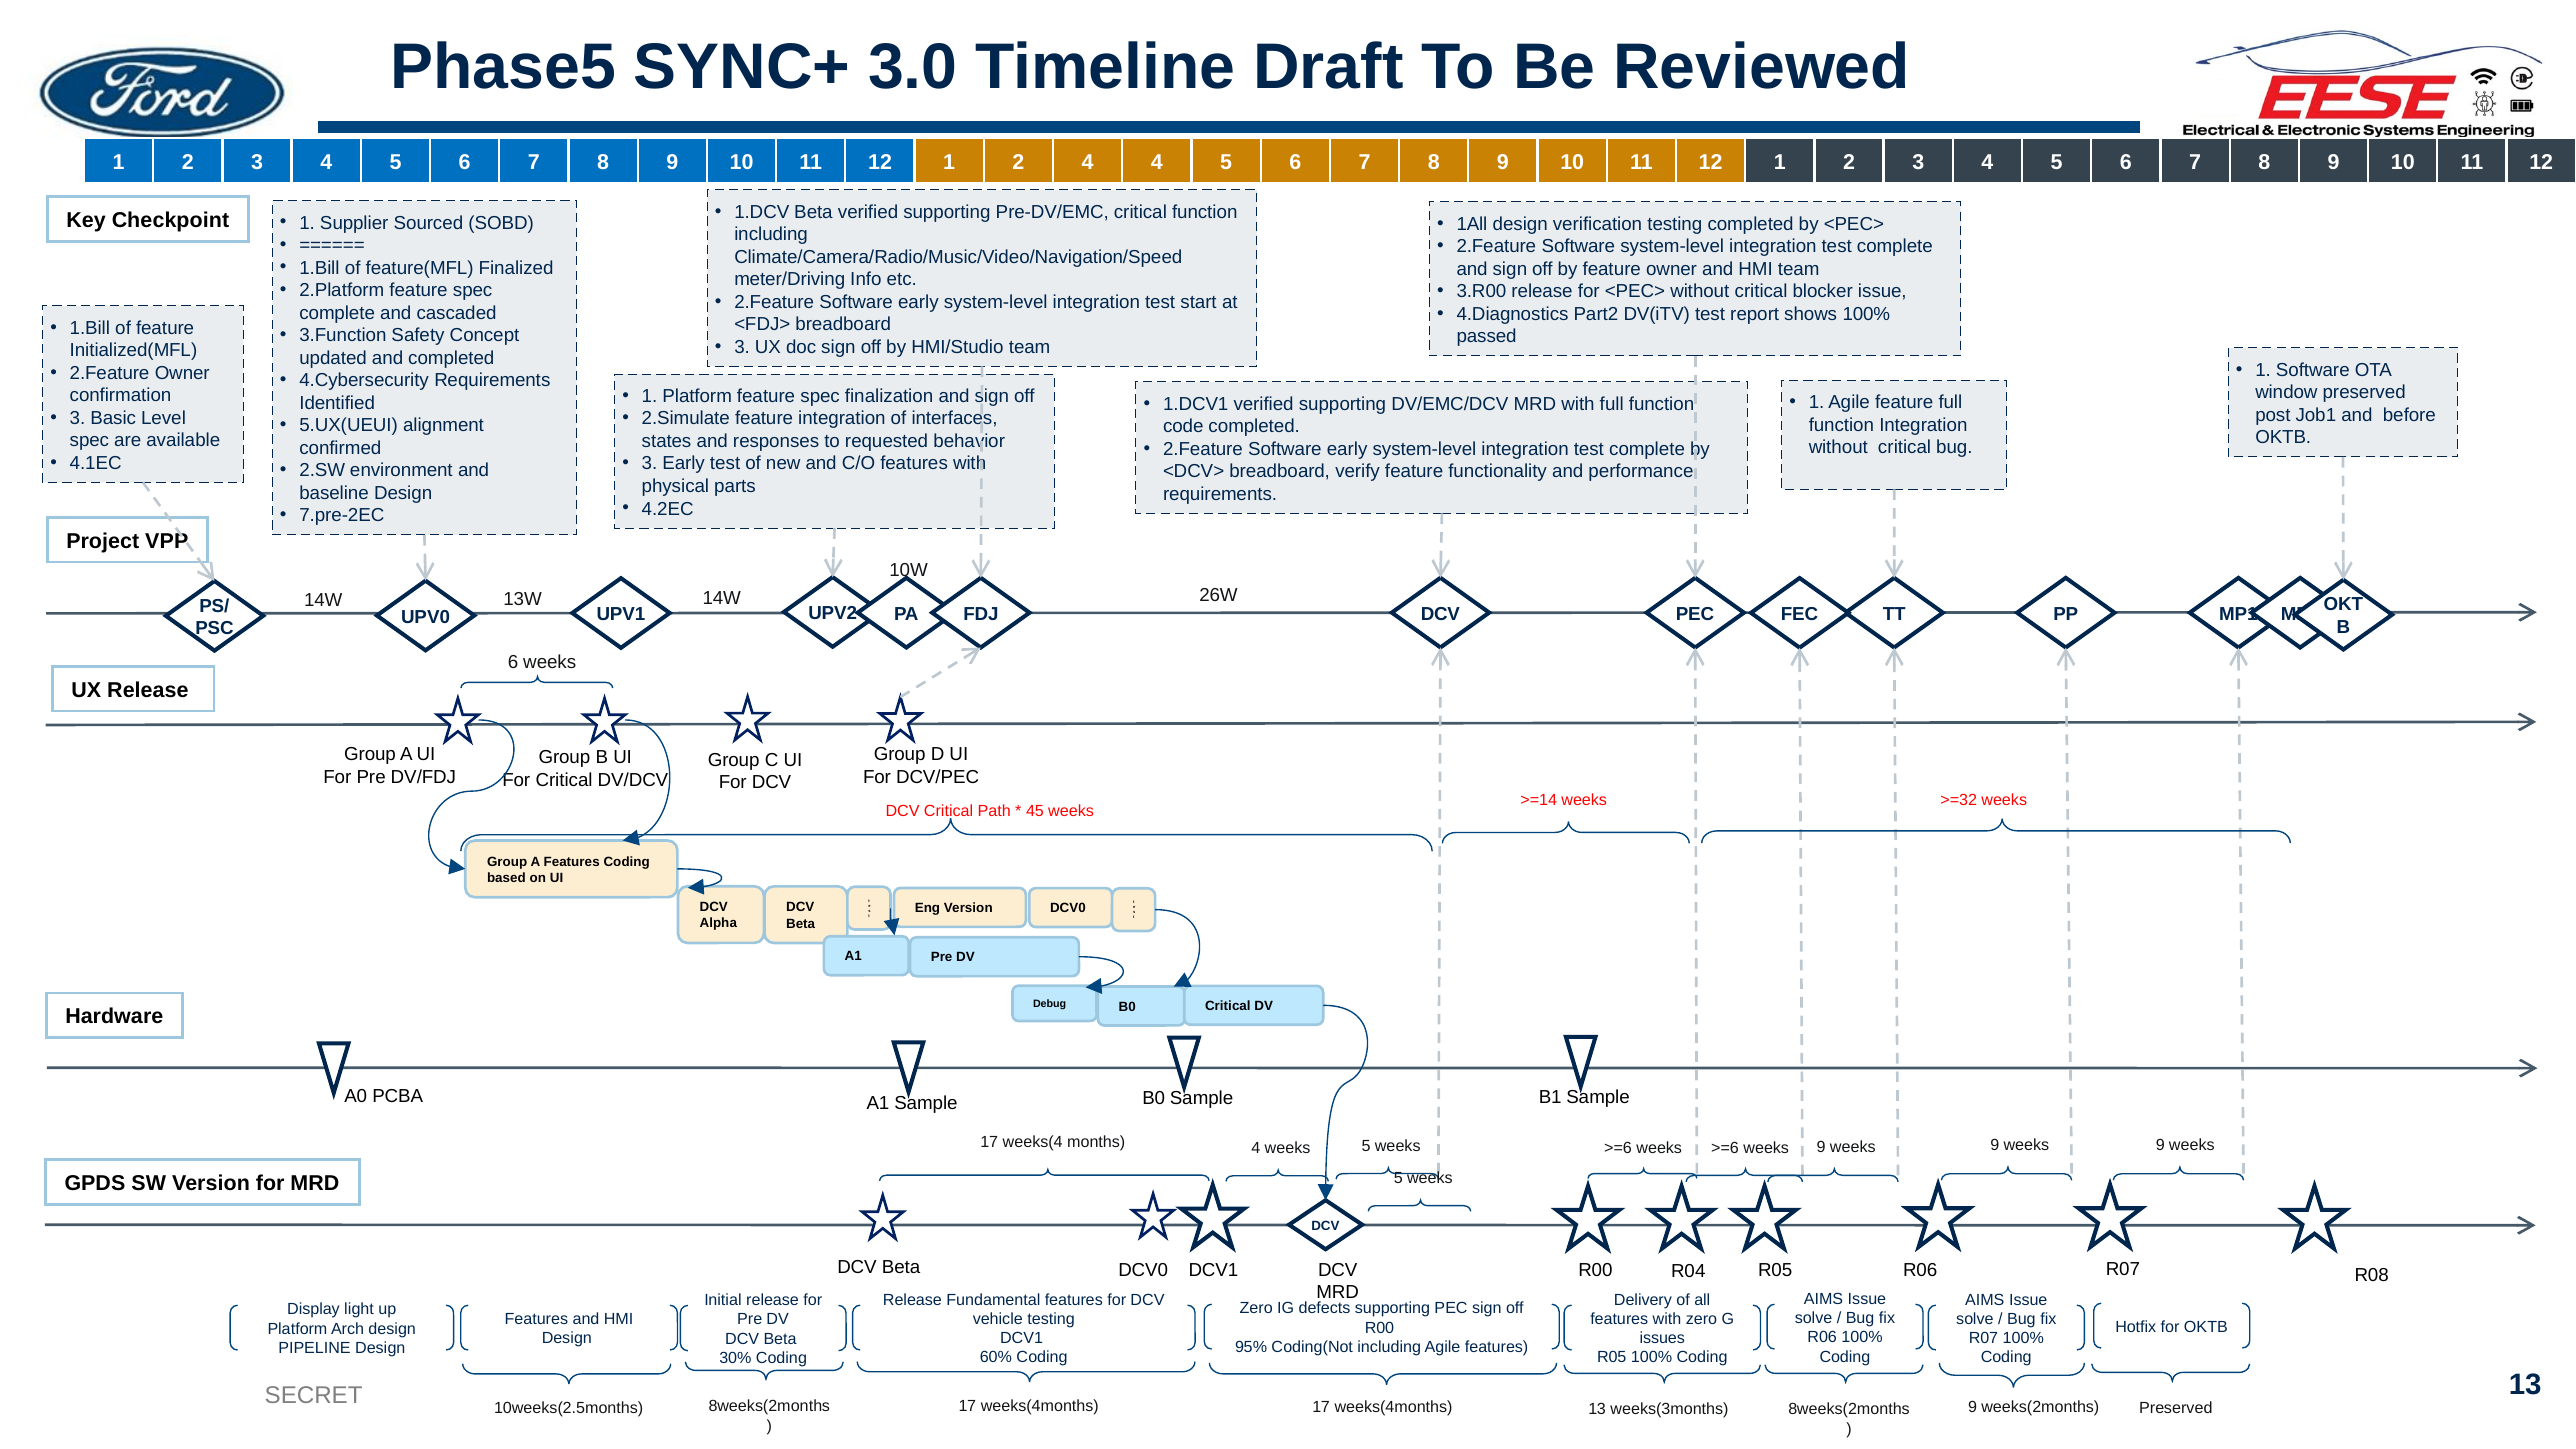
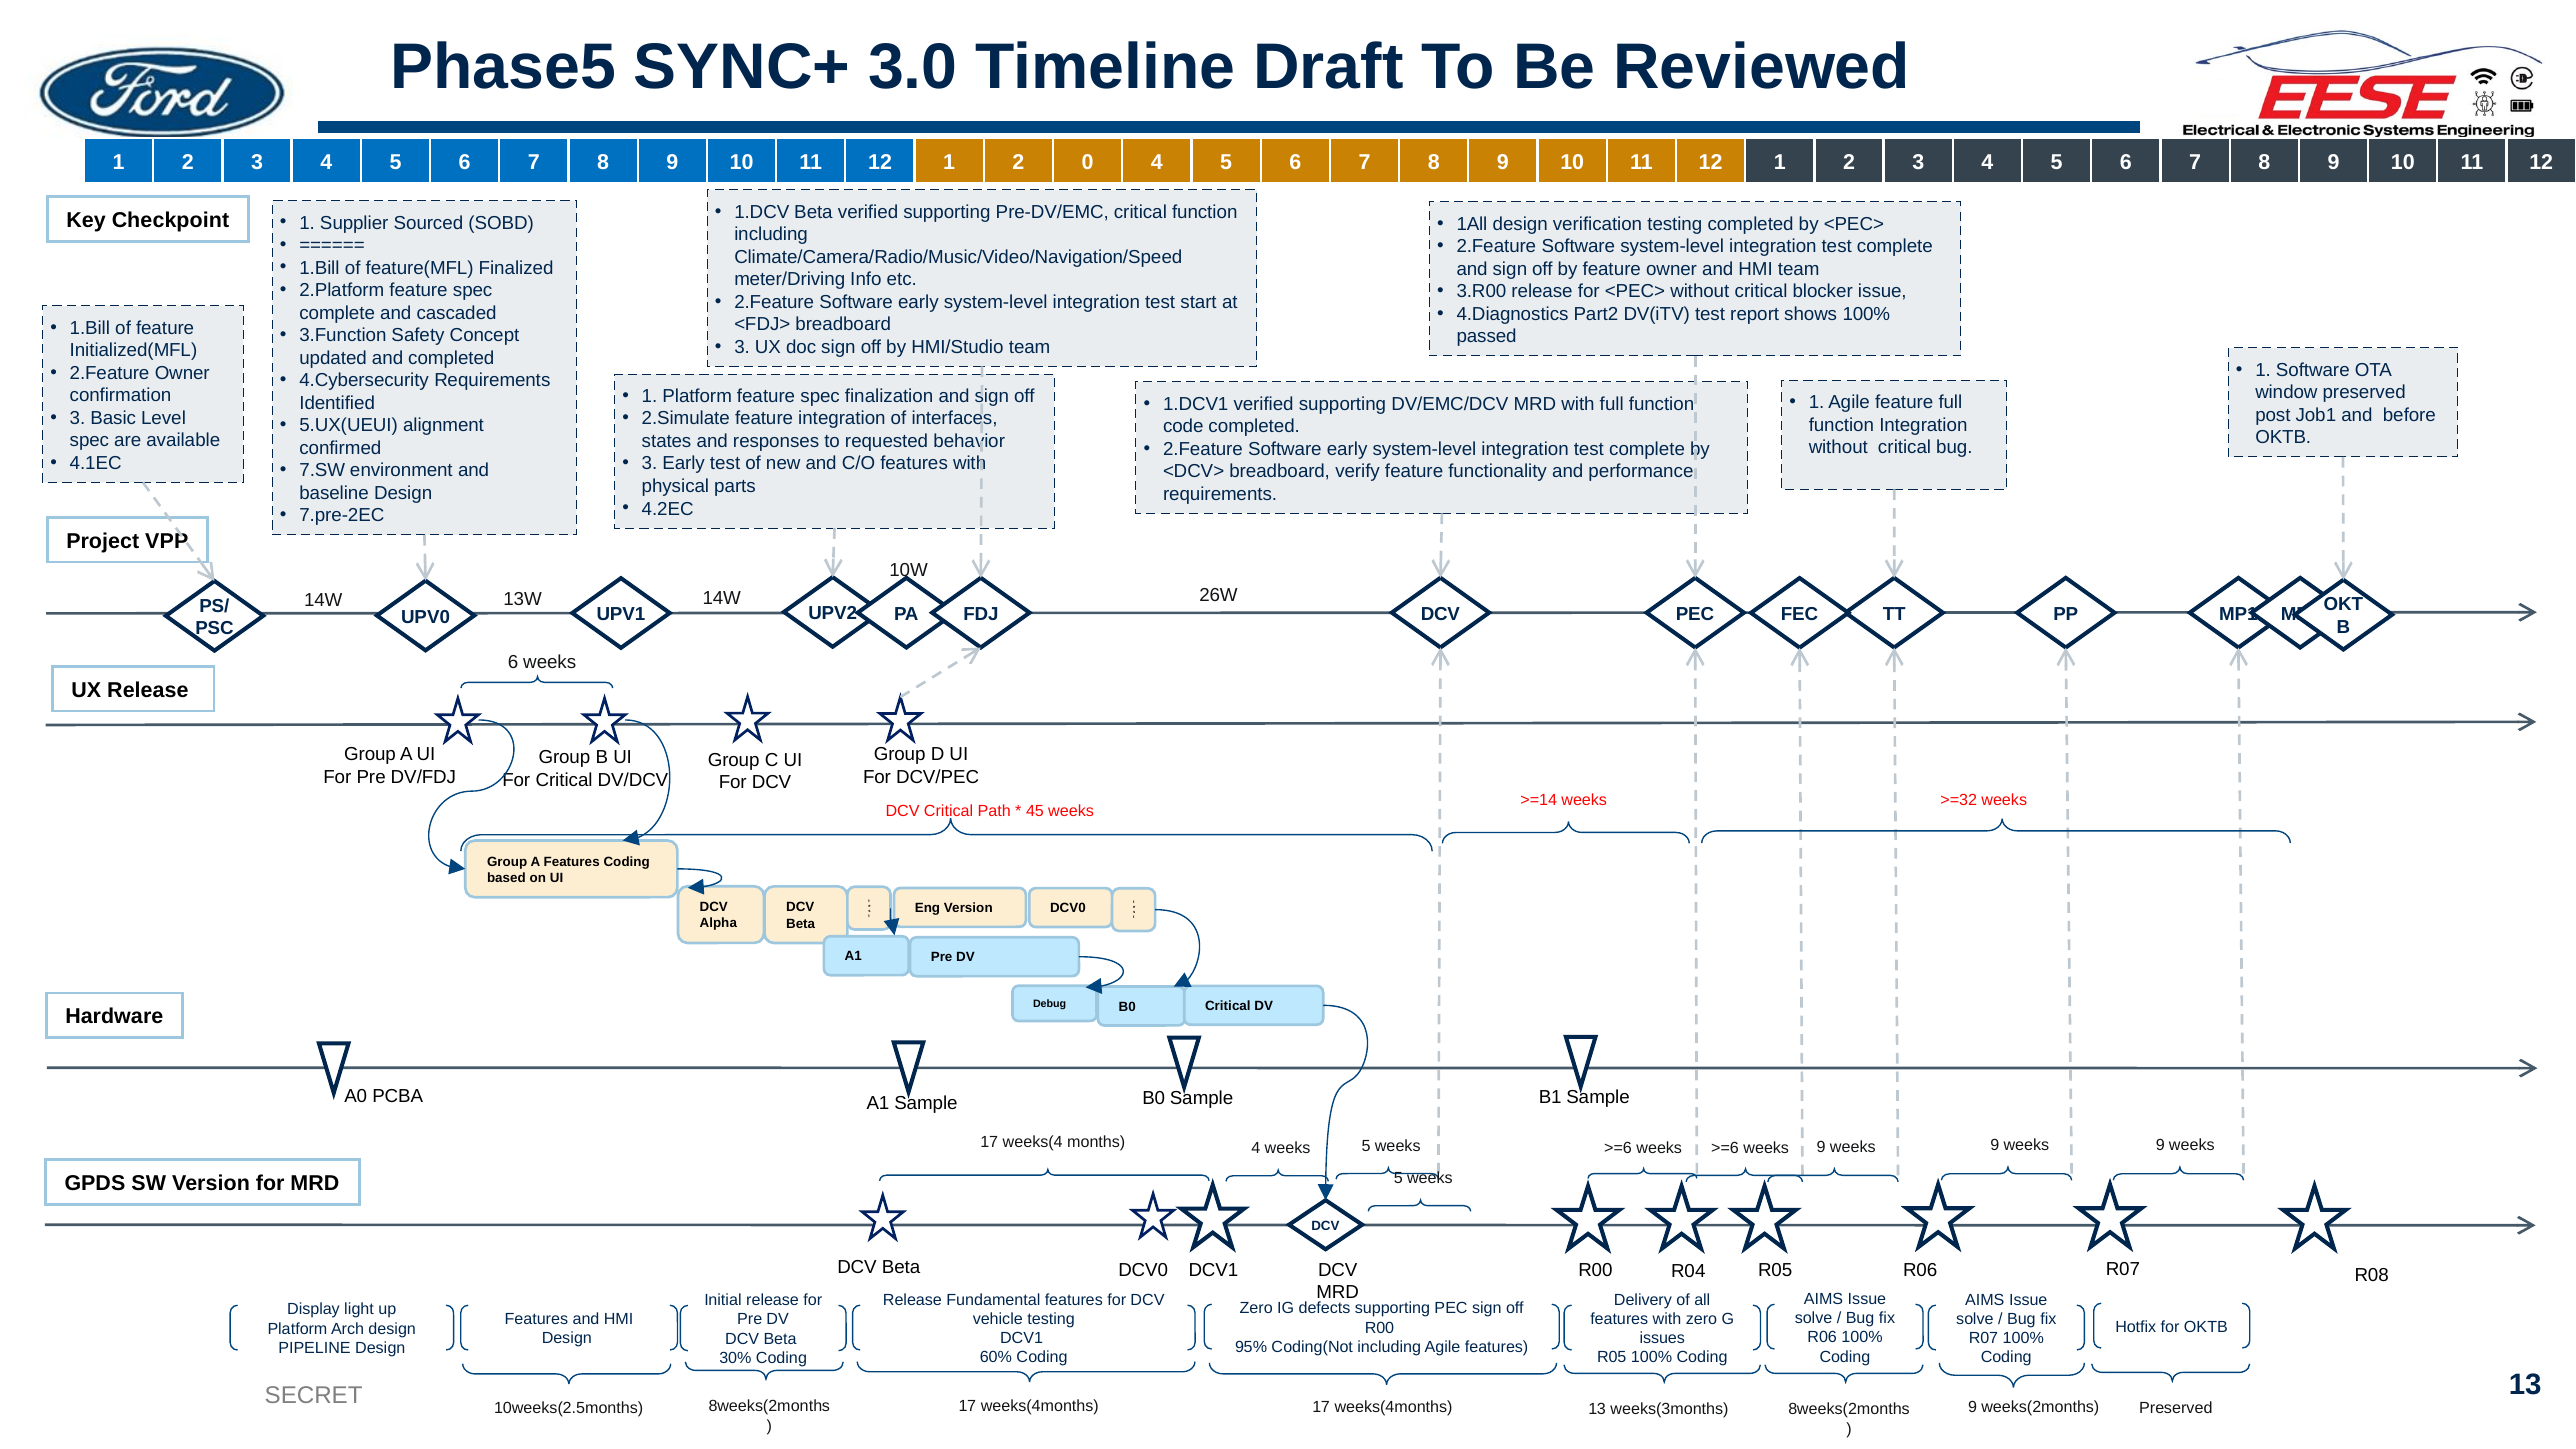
2 4: 4 -> 0 (1088, 162)
2.SW: 2.SW -> 7.SW (322, 470)
